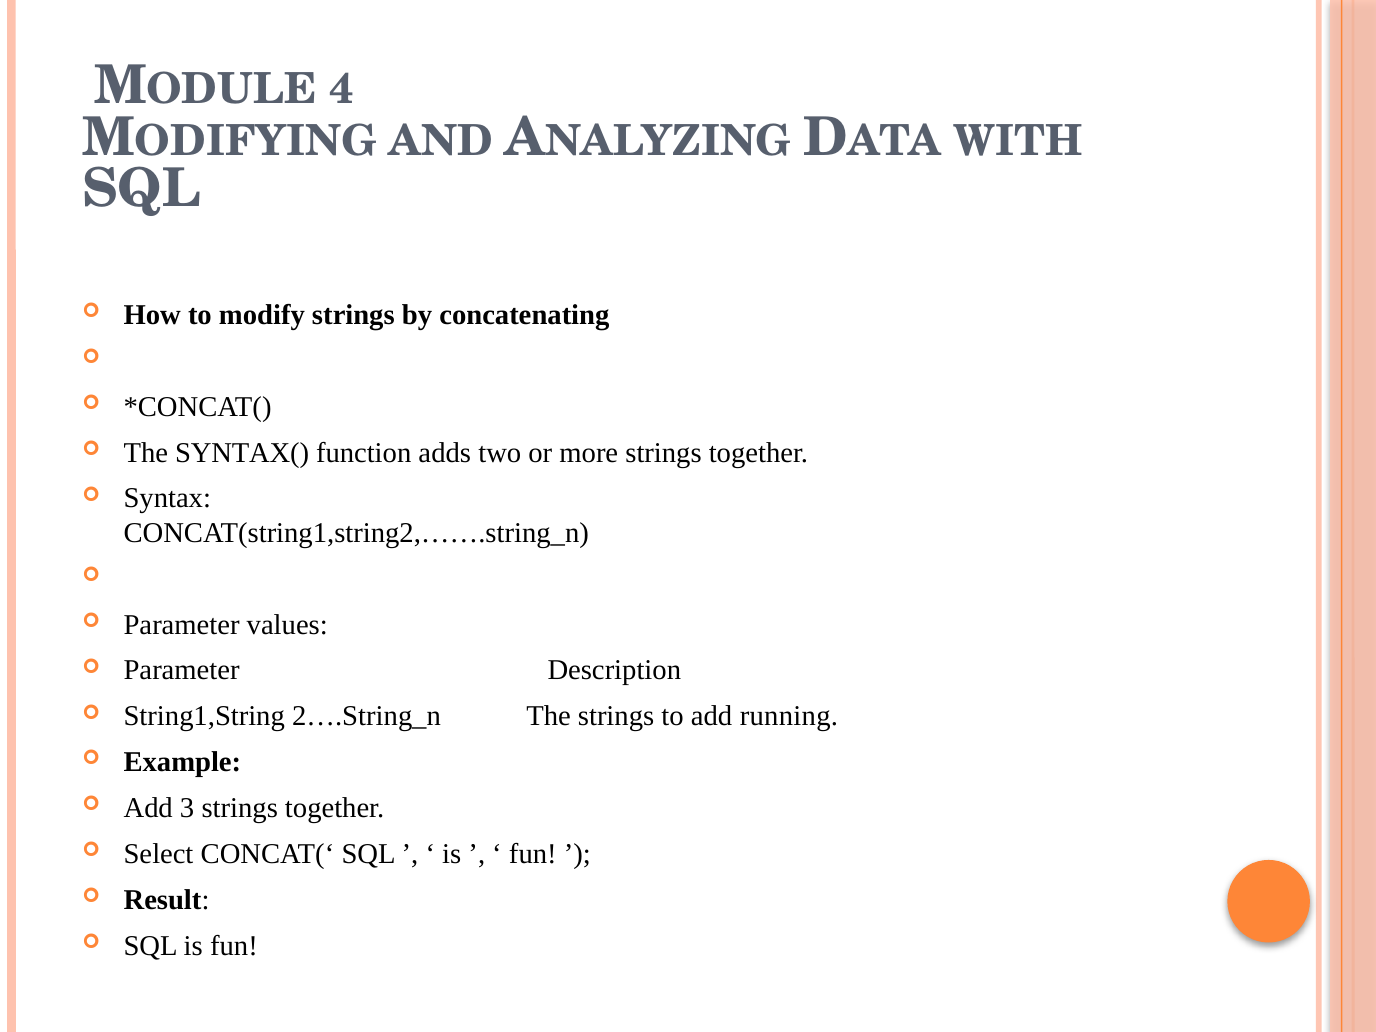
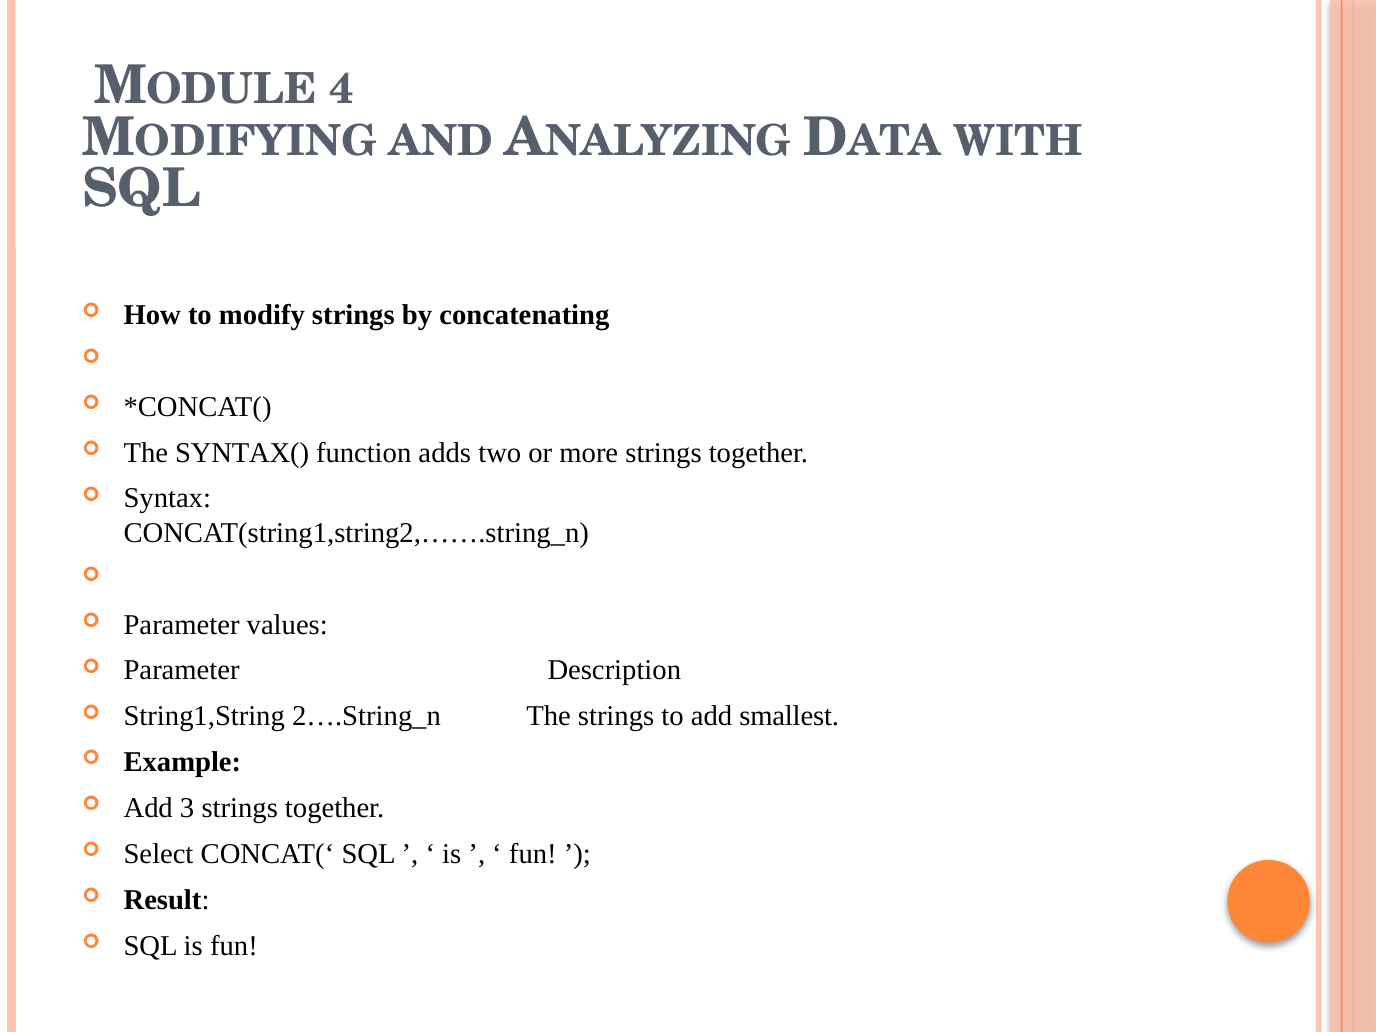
running: running -> smallest (789, 716)
